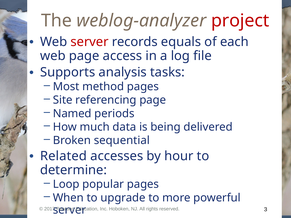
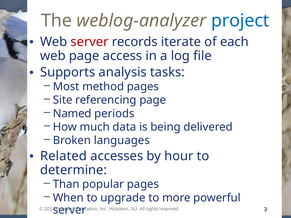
project colour: red -> blue (240, 21)
equals: equals -> iterate (181, 42)
sequential: sequential -> languages (122, 140)
Loop: Loop -> Than (66, 184)
